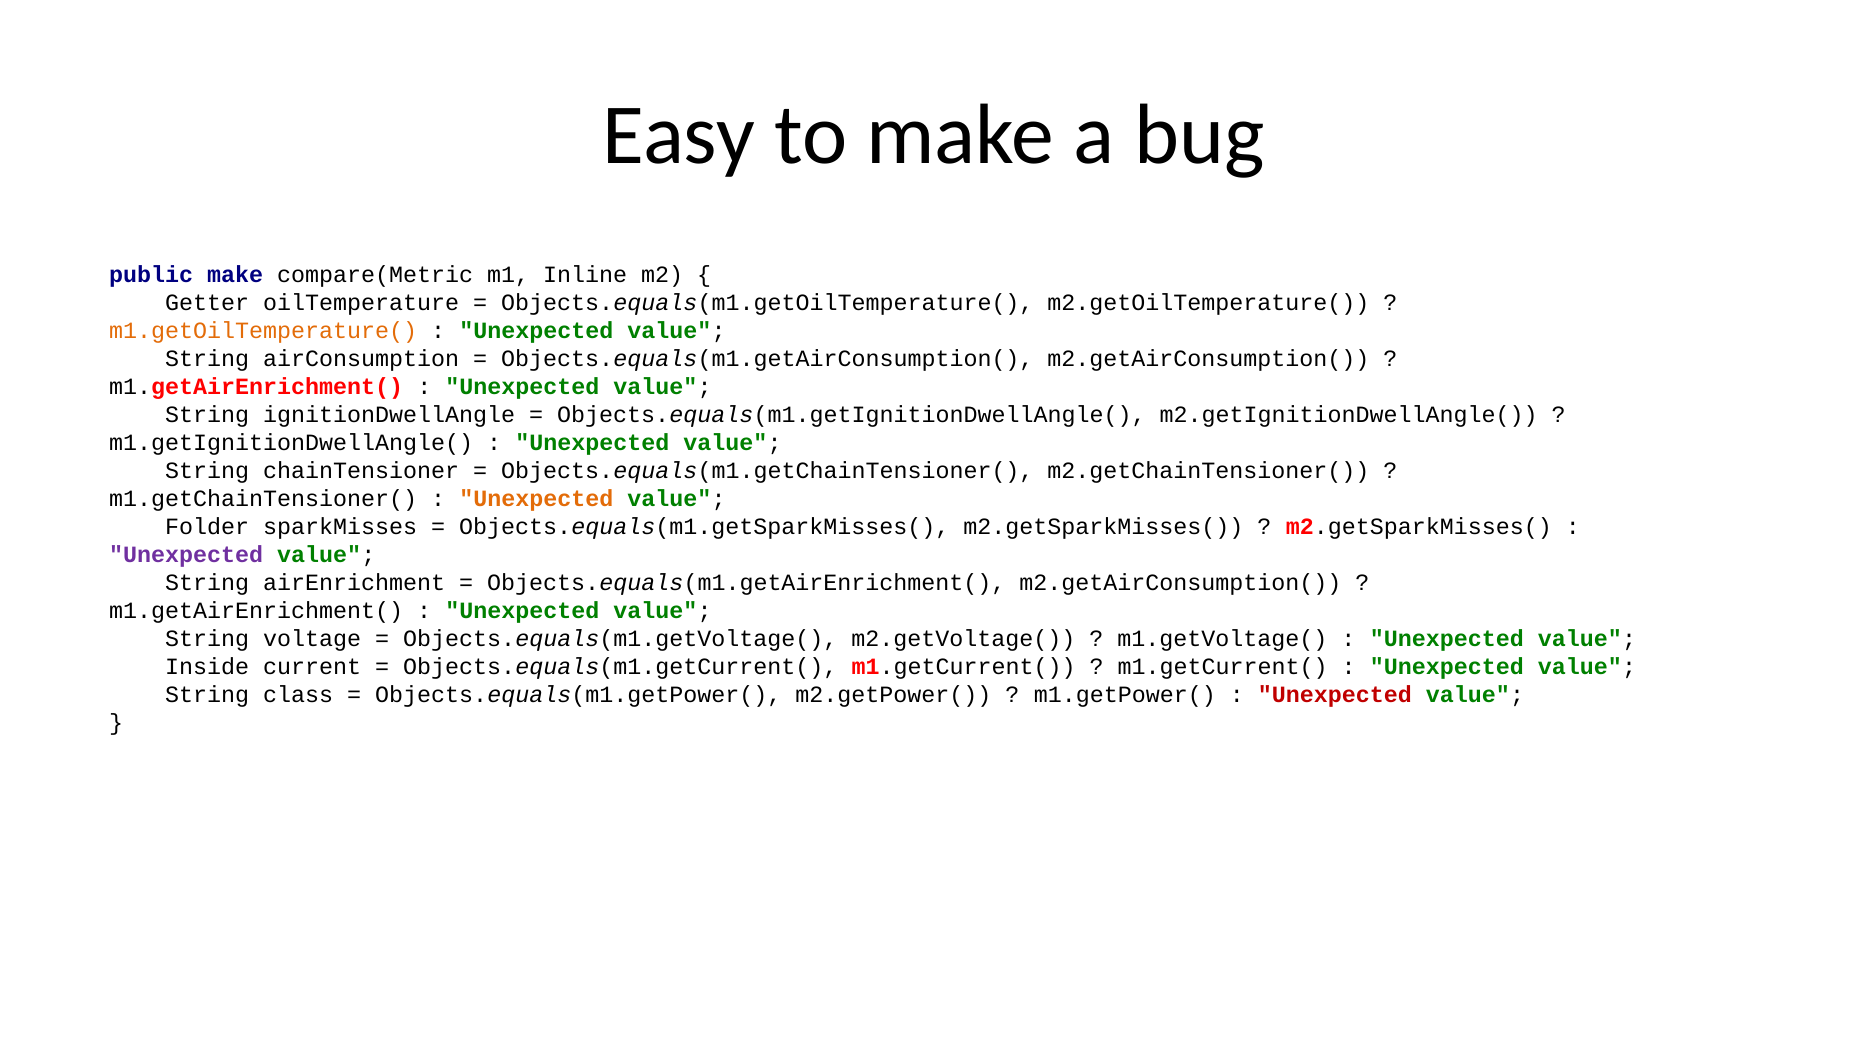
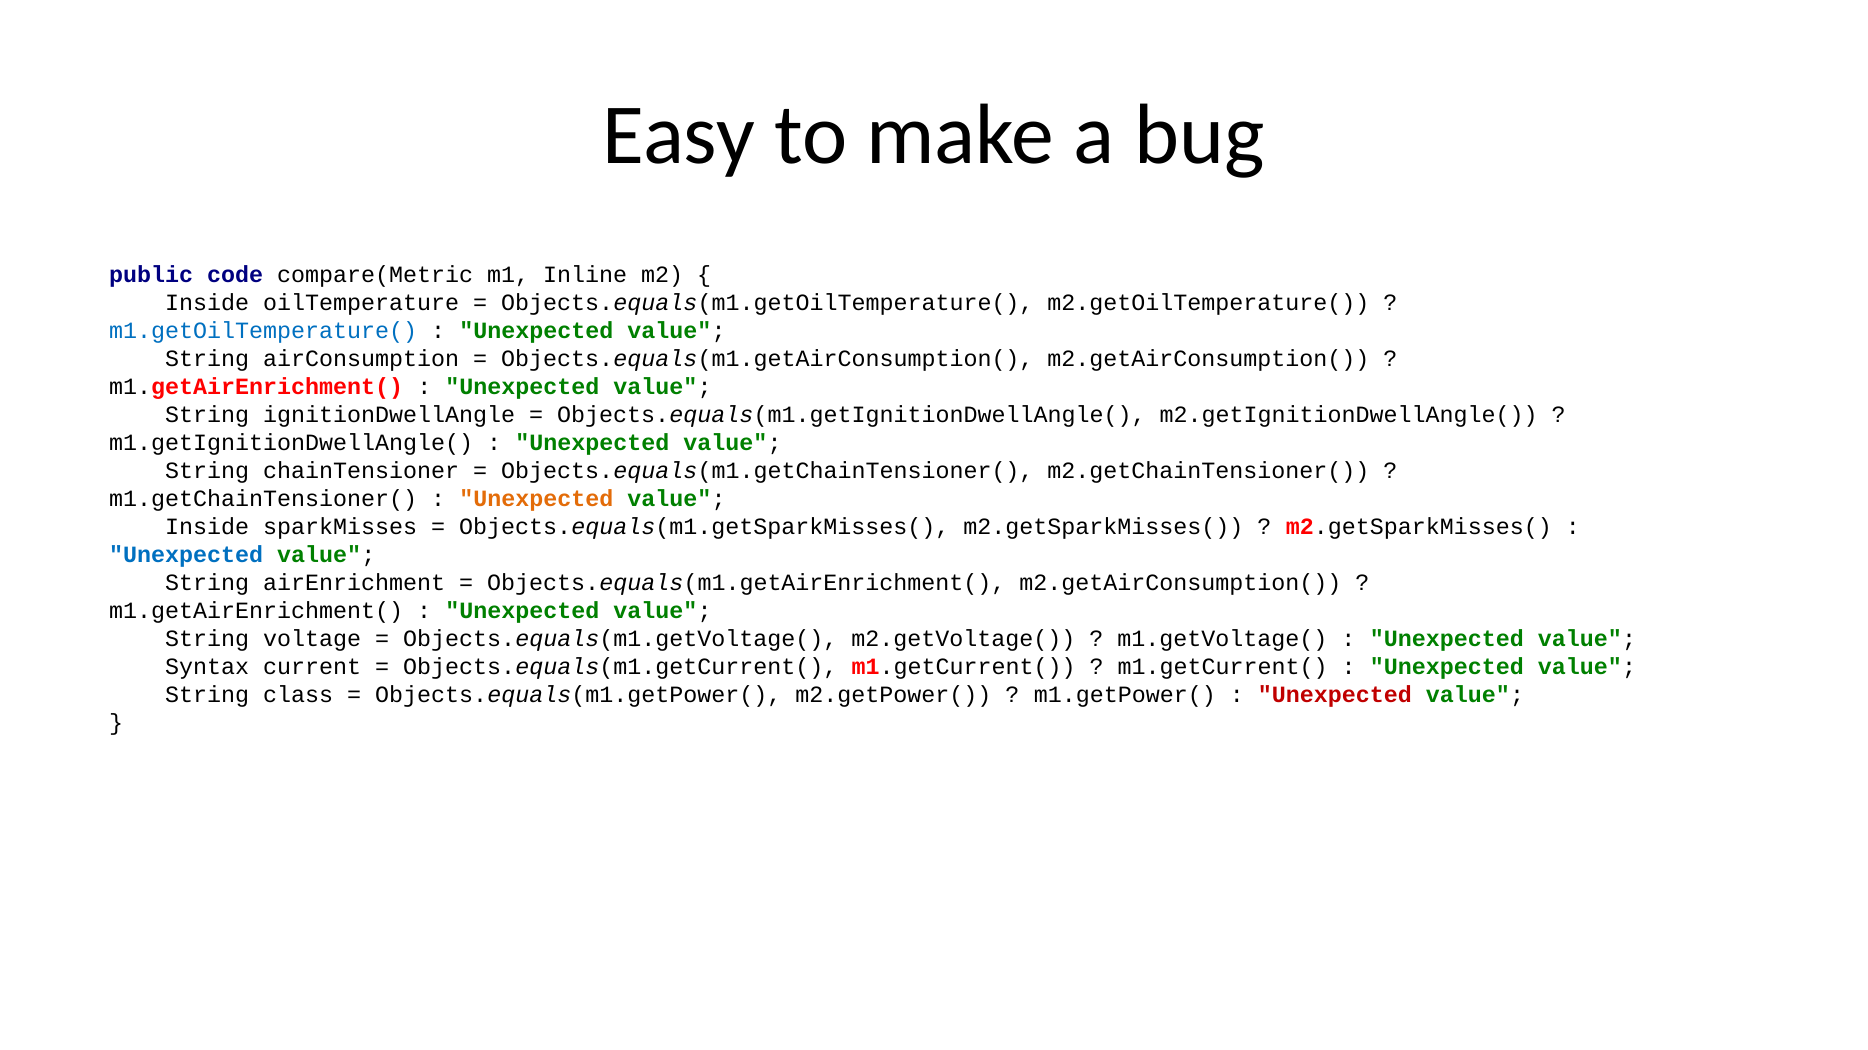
public make: make -> code (235, 275)
Getter: Getter -> Inside (207, 303)
m1.getOilTemperature( colour: orange -> blue (263, 331)
Folder: Folder -> Inside (207, 527)
Unexpected colour: purple -> blue (186, 555)
Inside: Inside -> Syntax (207, 667)
